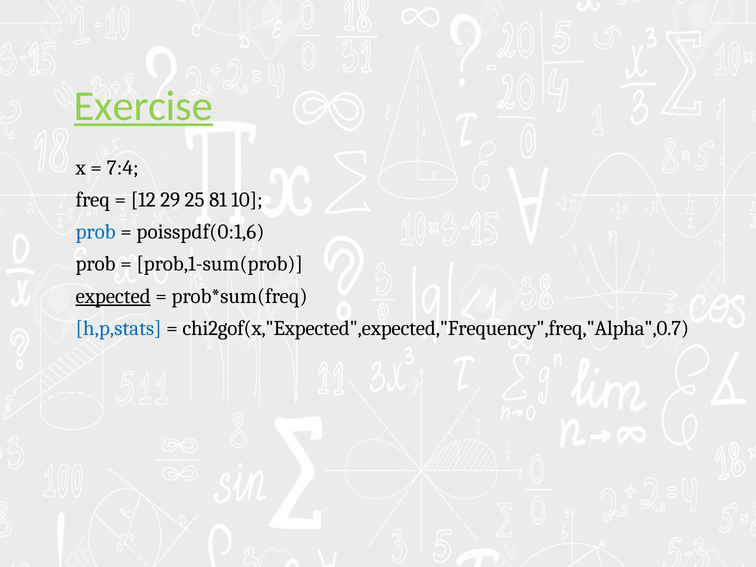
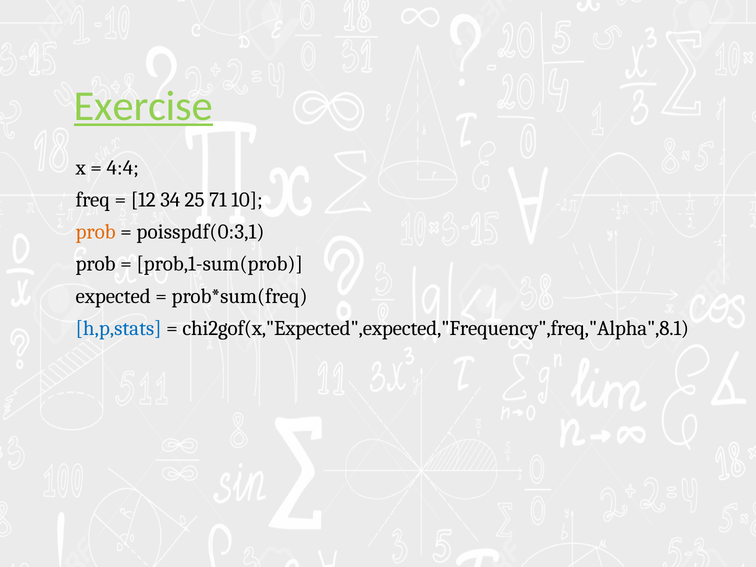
7:4: 7:4 -> 4:4 (123, 168)
29: 29 -> 34 (170, 200)
81: 81 -> 71 (218, 200)
prob colour: blue -> orange (96, 232)
poisspdf(0:1,6: poisspdf(0:1,6 -> poisspdf(0:3,1 (200, 232)
expected underline: present -> none (113, 296)
chi2gof(x,"Expected",expected,"Frequency",freq,"Alpha",0.7: chi2gof(x,"Expected",expected,"Frequency",freq,"Alpha",0.7 -> chi2gof(x,"Expected",expected,"Frequency",freq,"Alpha",8.1 (436, 328)
